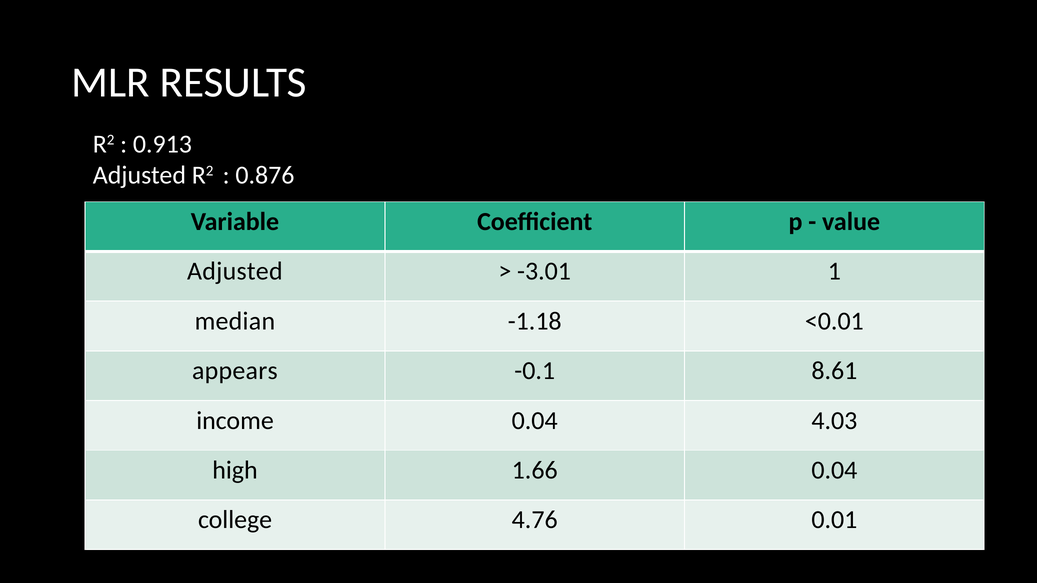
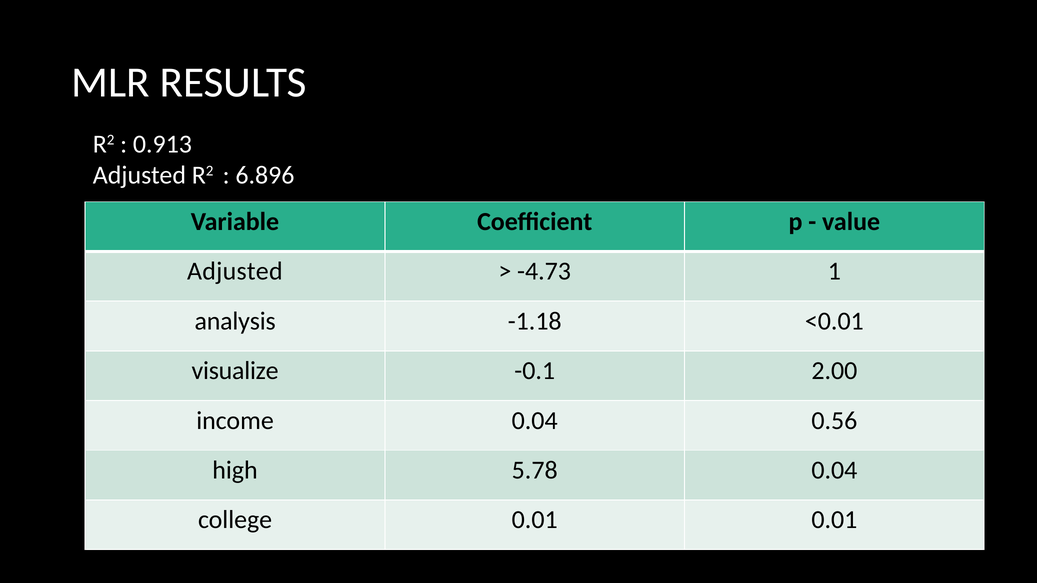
0.876: 0.876 -> 6.896 (265, 175)
-3.01: -3.01 -> -4.73 (544, 272)
median: median -> analysis (235, 321)
appears: appears -> visualize (235, 371)
8.61: 8.61 -> 2.00 (834, 371)
4.03: 4.03 -> 0.56 (834, 421)
1.66: 1.66 -> 5.78 (535, 470)
college 4.76: 4.76 -> 0.01 (535, 520)
